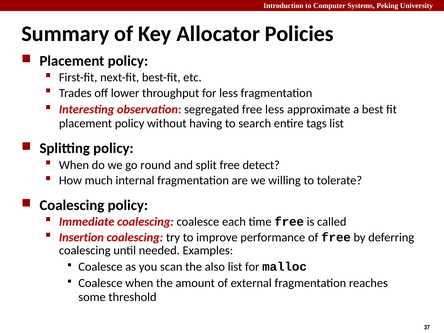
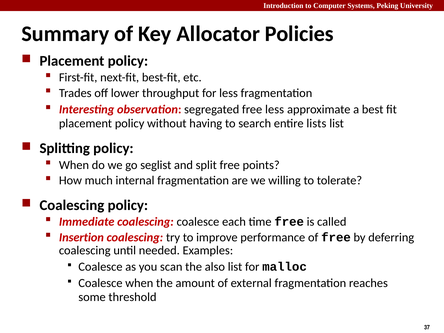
tags: tags -> lists (316, 123)
round: round -> seglist (156, 165)
detect: detect -> points (261, 165)
